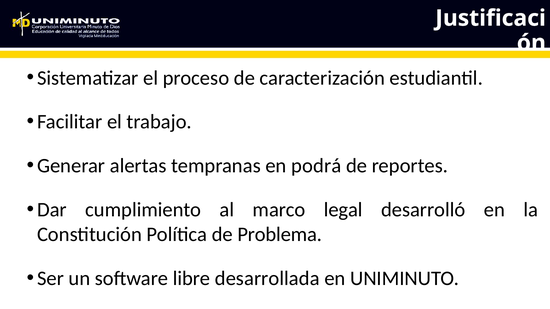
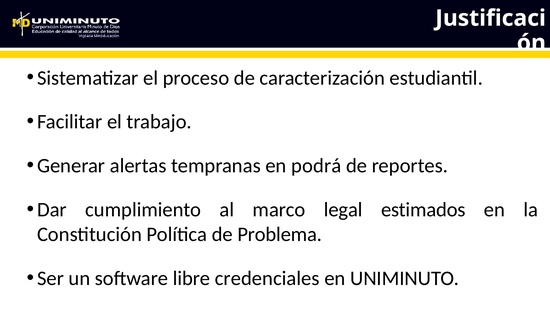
desarrolló: desarrolló -> estimados (423, 210)
desarrollada: desarrollada -> credenciales (267, 279)
